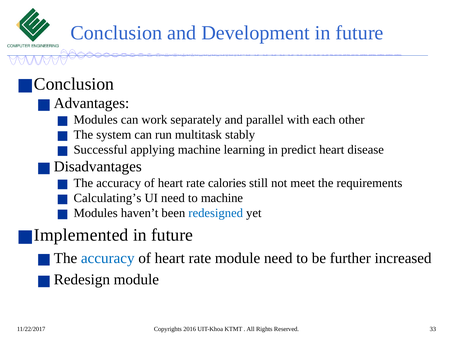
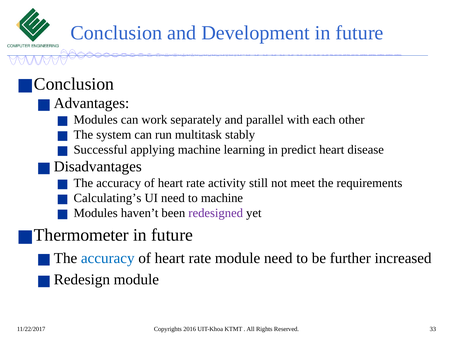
calories: calories -> activity (227, 183)
redesigned colour: blue -> purple (216, 214)
Implemented: Implemented -> Thermometer (81, 236)
